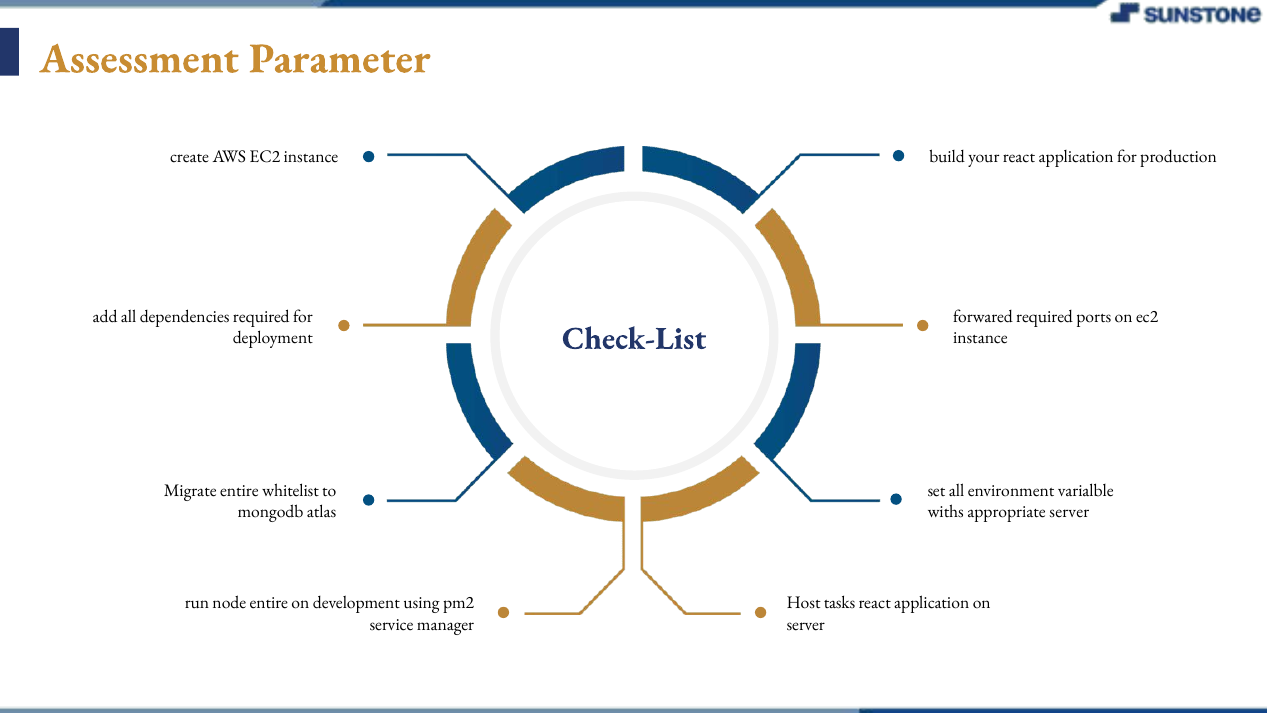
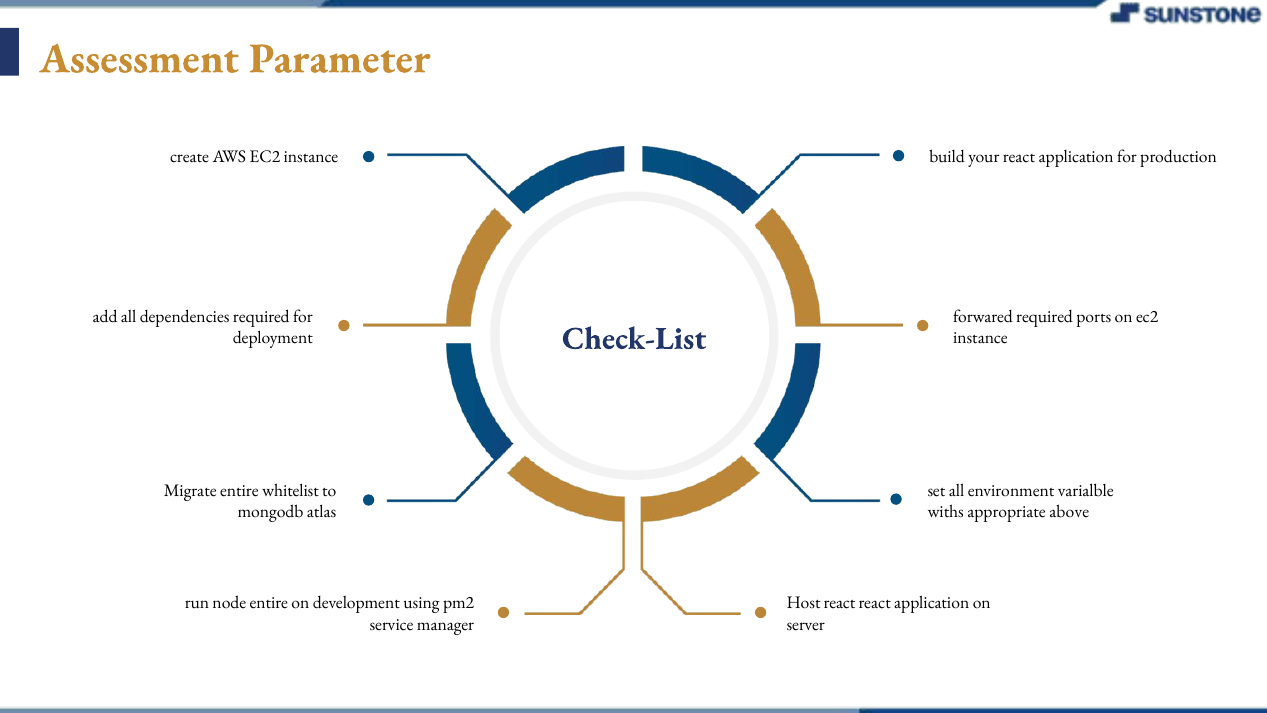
appropriate server: server -> above (1069, 512)
Host tasks: tasks -> react (840, 603)
